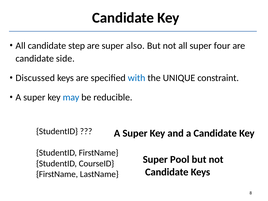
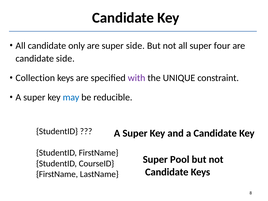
step: step -> only (77, 46)
super also: also -> side (135, 46)
Discussed: Discussed -> Collection (35, 78)
with colour: blue -> purple (137, 78)
